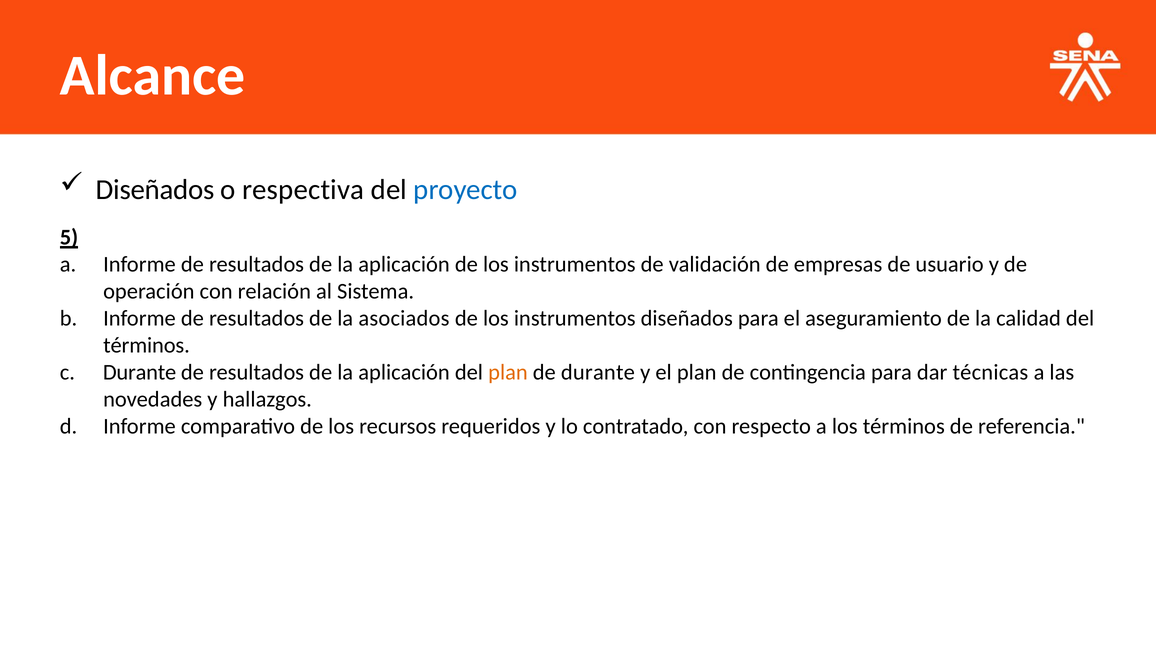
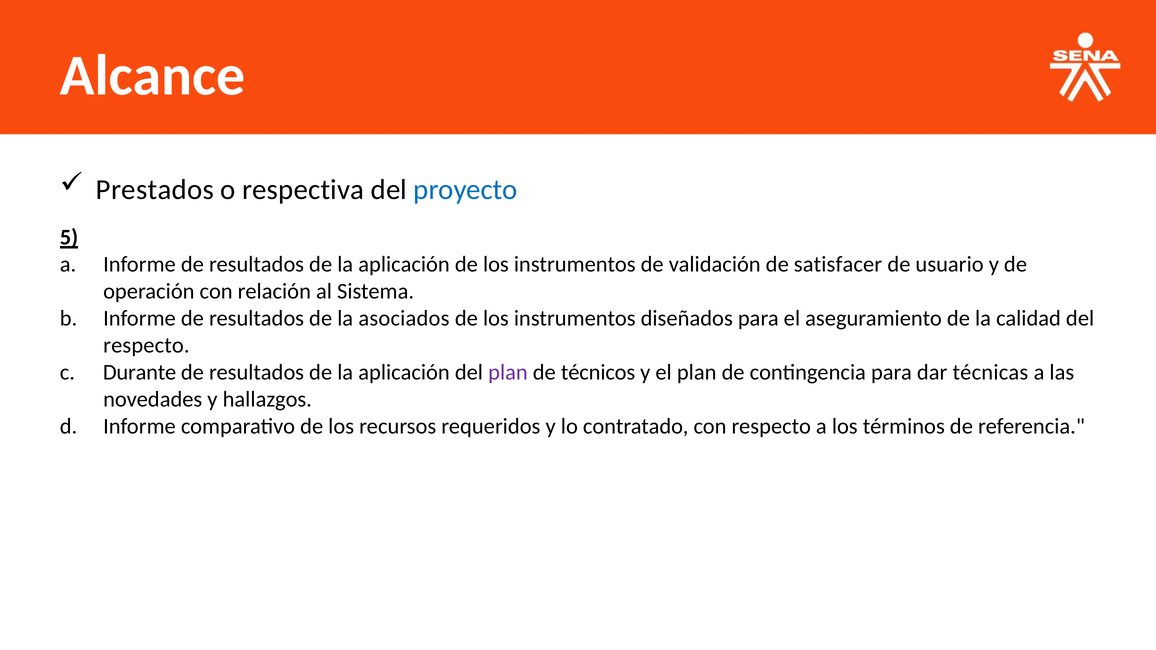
Diseñados: Diseñados -> Prestados (155, 190)
empresas: empresas -> satisfacer (838, 265)
términos: términos -> respecto (146, 345)
plan colour: orange -> purple (508, 372)
de durante: durante -> técnicos (598, 372)
